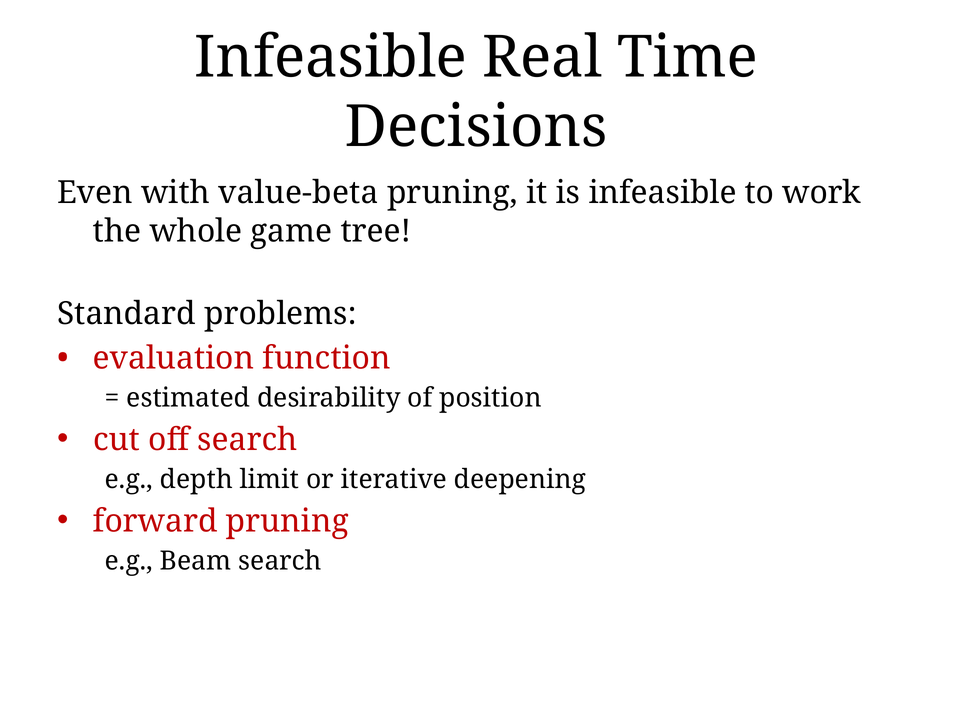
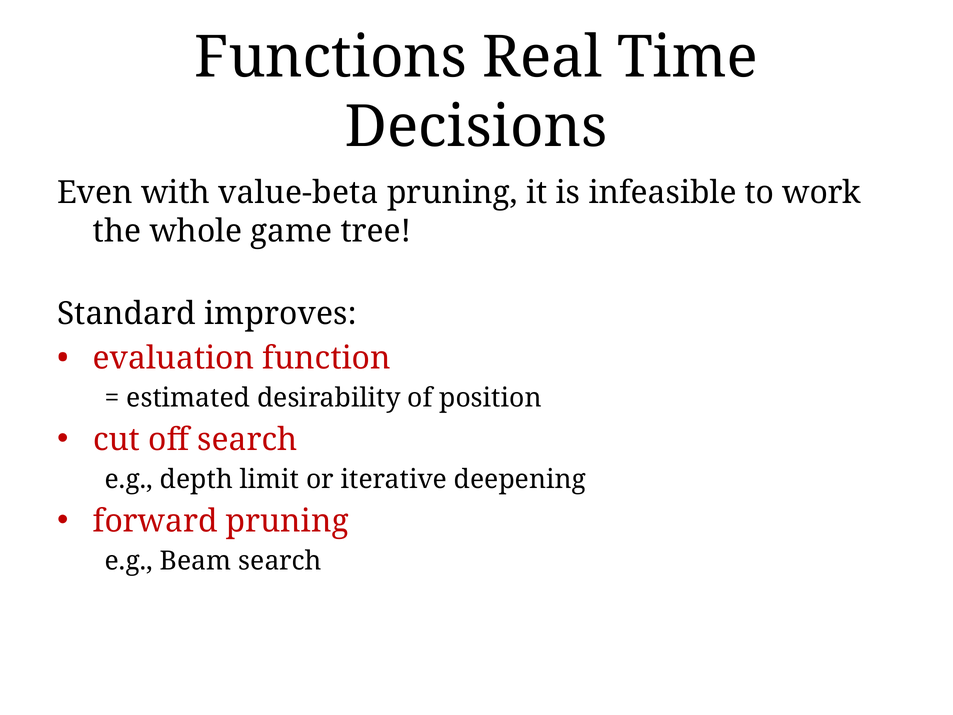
Infeasible: Infeasible -> Functions (331, 57)
problems: problems -> improves (280, 314)
